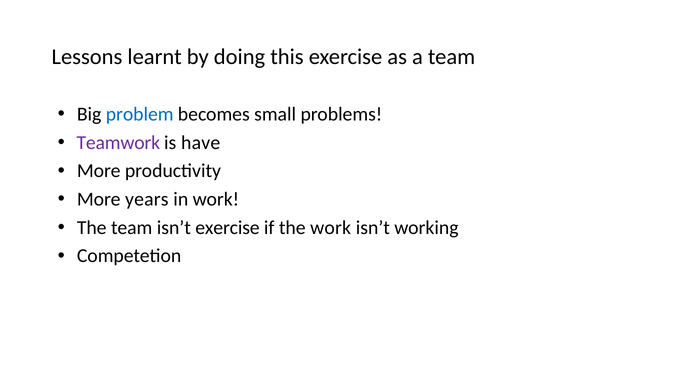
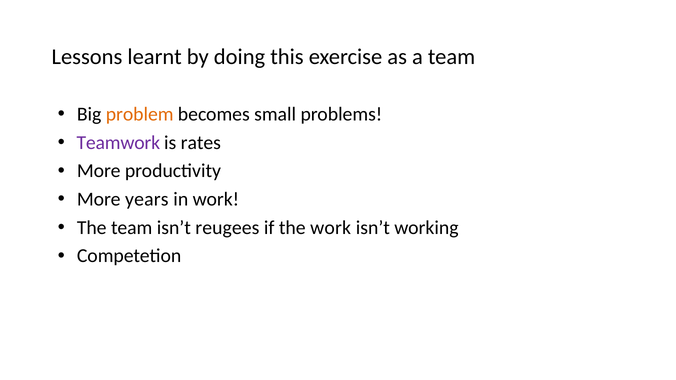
problem colour: blue -> orange (140, 114)
have: have -> rates (201, 143)
isn’t exercise: exercise -> reugees (227, 228)
